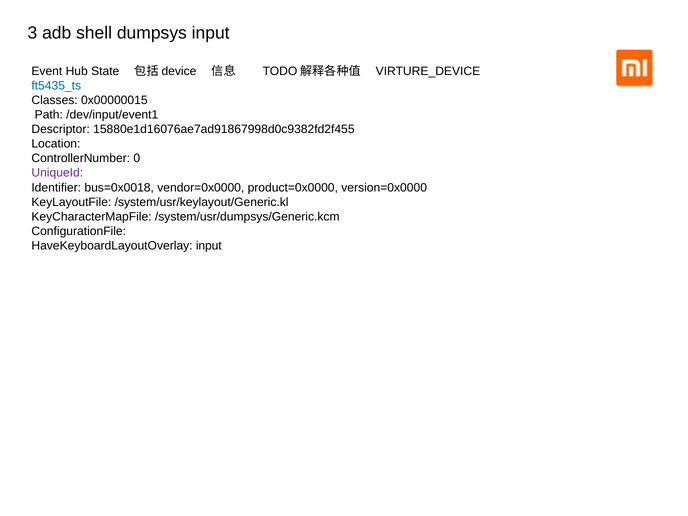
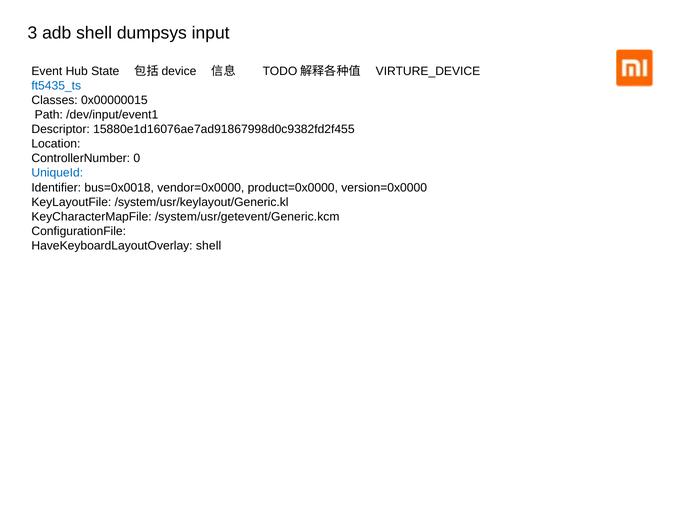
UniqueId colour: purple -> blue (57, 173)
/system/usr/dumpsys/Generic.kcm: /system/usr/dumpsys/Generic.kcm -> /system/usr/getevent/Generic.kcm (247, 217)
HaveKeyboardLayoutOverlay input: input -> shell (209, 246)
